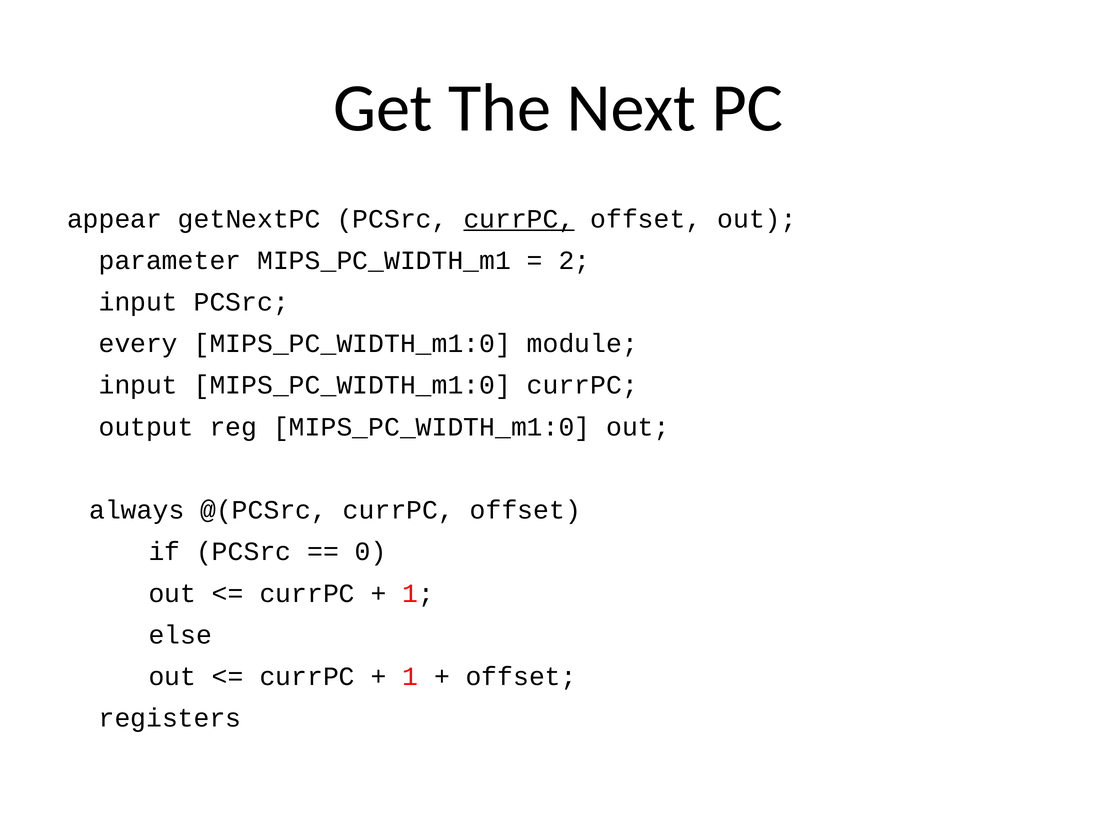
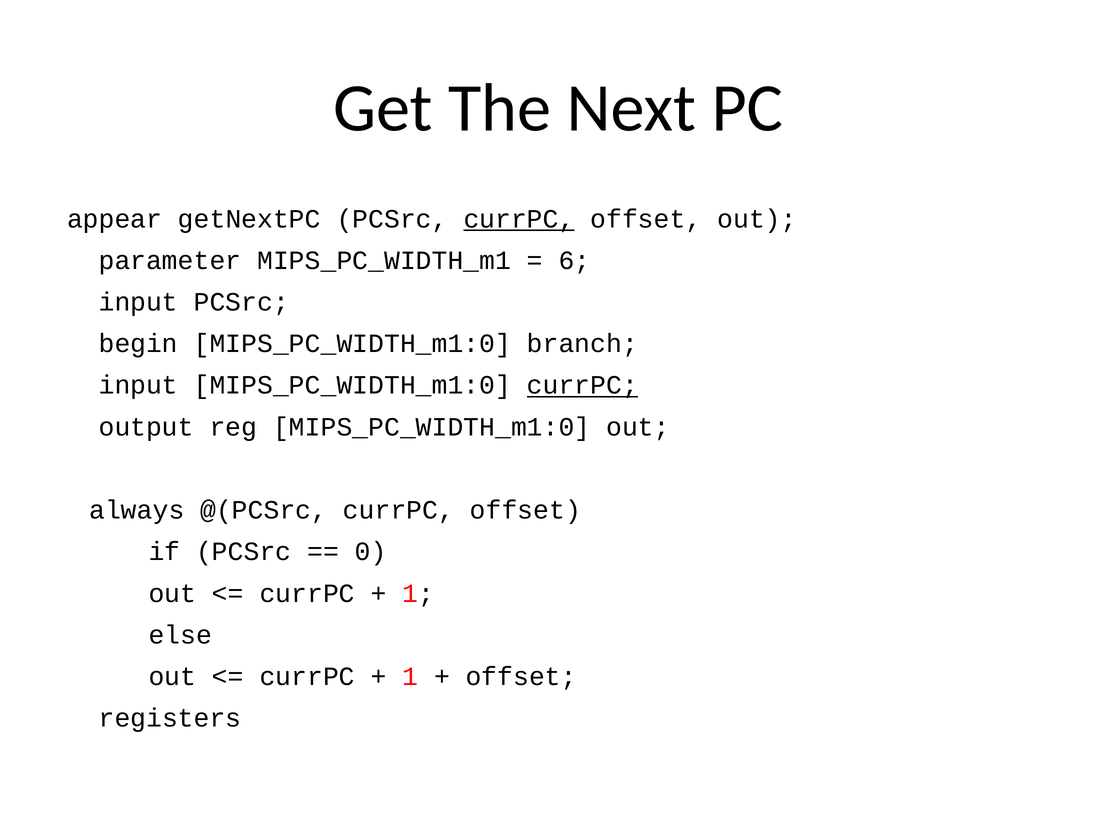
2: 2 -> 6 (574, 260)
every: every -> begin (138, 344)
module: module -> branch (582, 344)
currPC underline: none -> present (582, 385)
